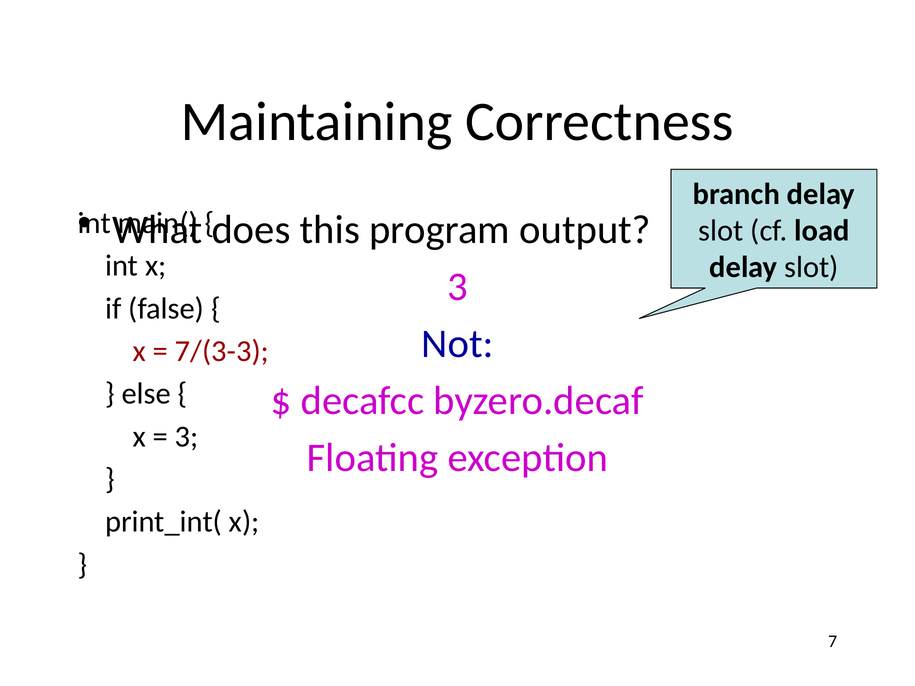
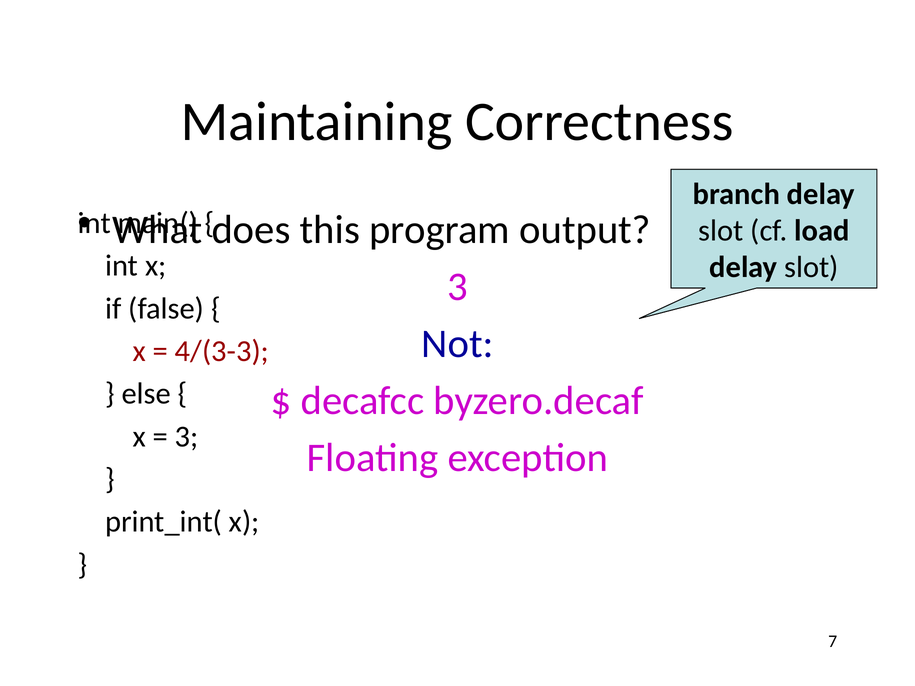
7/(3-3: 7/(3-3 -> 4/(3-3 (222, 351)
